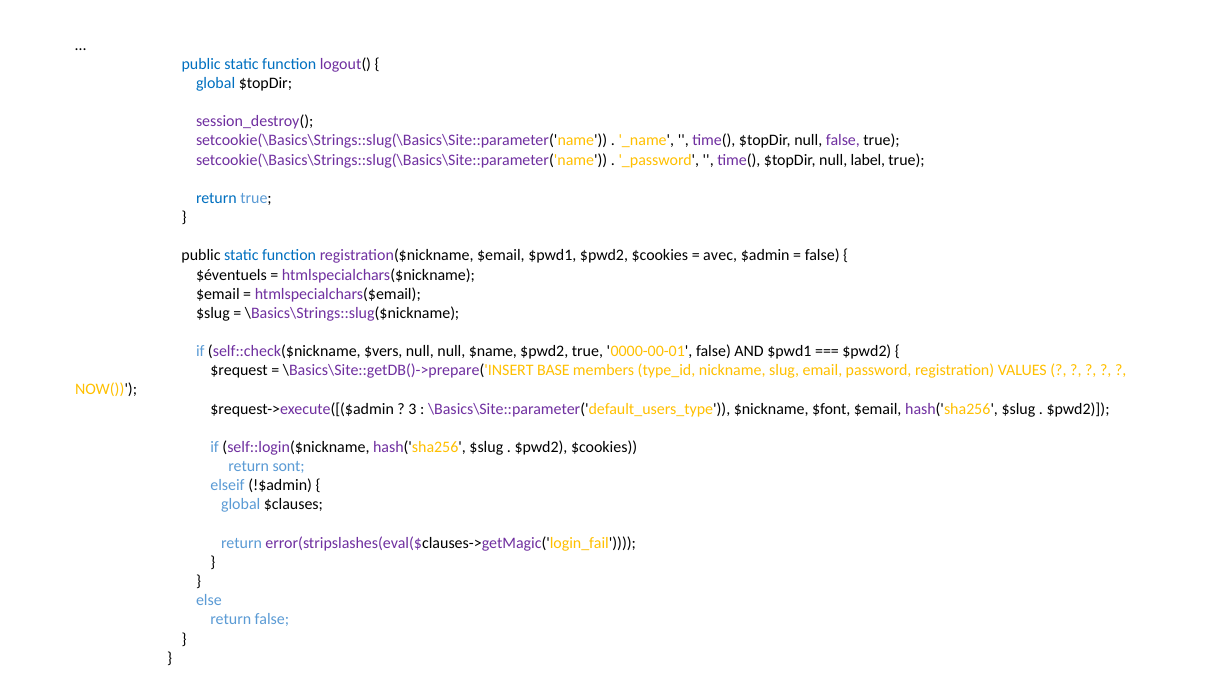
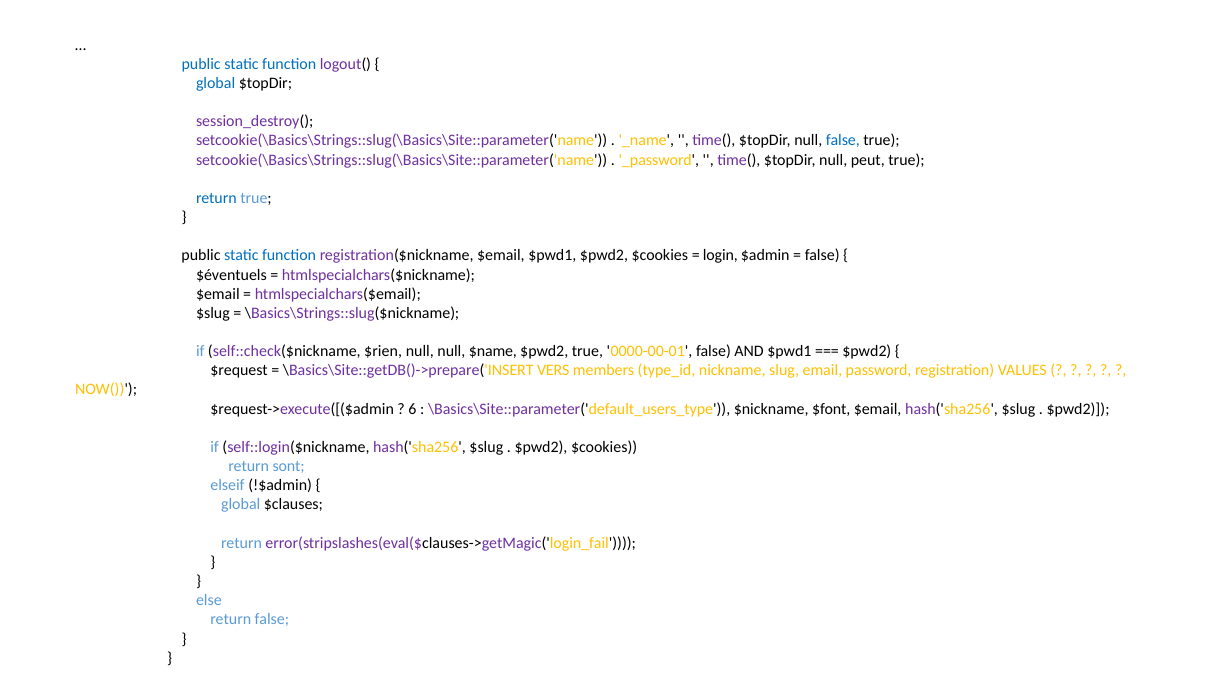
false colour: purple -> blue (843, 141)
label: label -> peut (868, 160)
avec: avec -> login (720, 256)
$vers: $vers -> $rien (383, 351)
BASE: BASE -> VERS (553, 371)
3: 3 -> 6 (412, 409)
